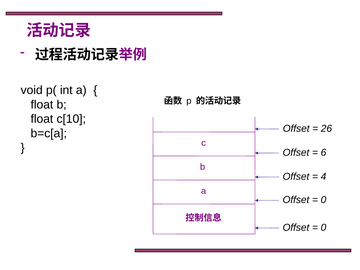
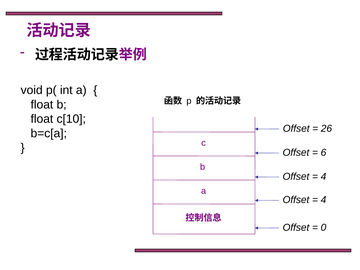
0: 0 -> 4 (323, 200)
